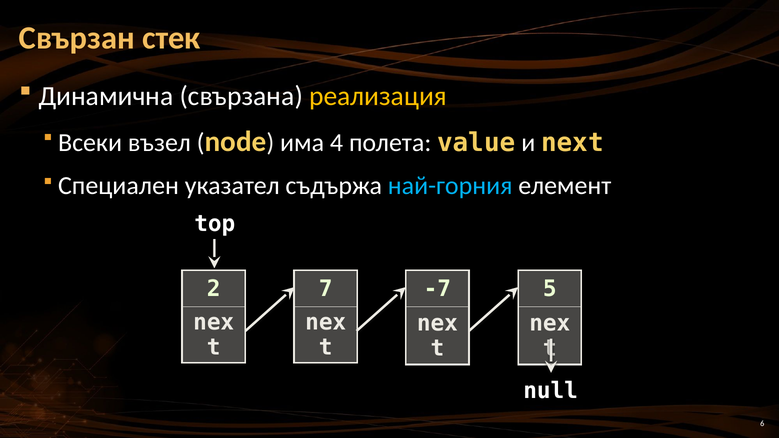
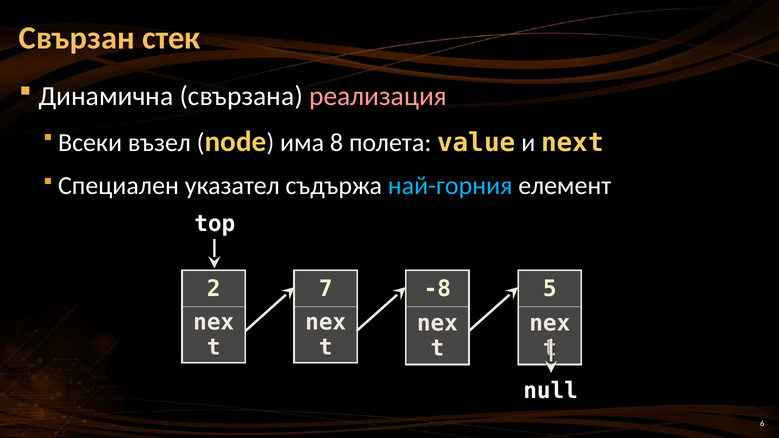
реализация colour: yellow -> pink (378, 96)
4: 4 -> 8 (337, 143)
-7: -7 -> -8 (437, 289)
